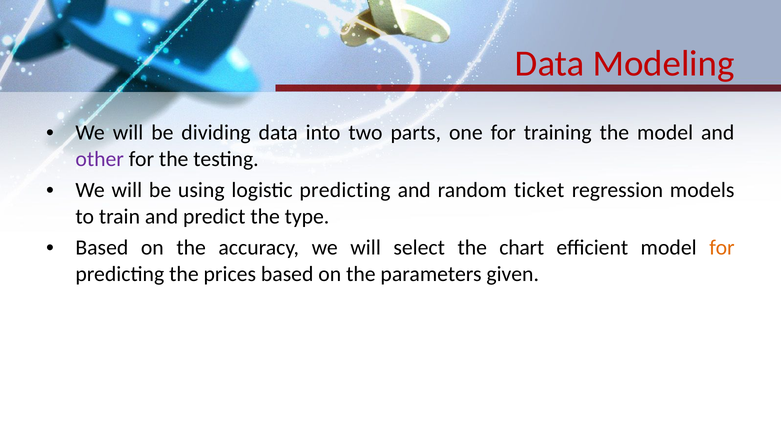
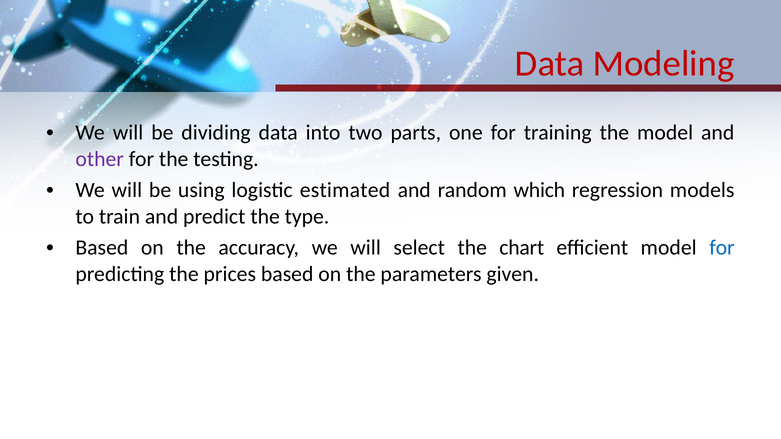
logistic predicting: predicting -> estimated (345, 190)
ticket: ticket -> which (539, 190)
for colour: orange -> blue (722, 248)
